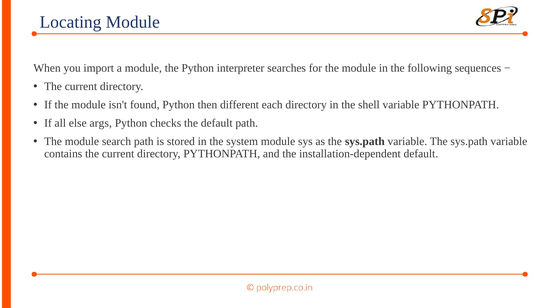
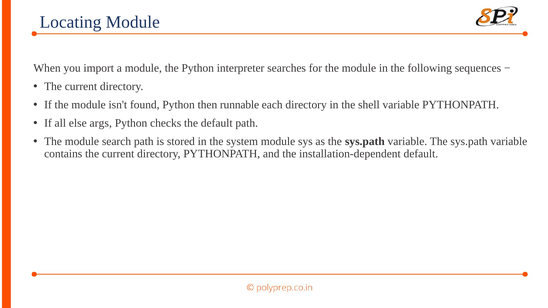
different: different -> runnable (240, 105)
